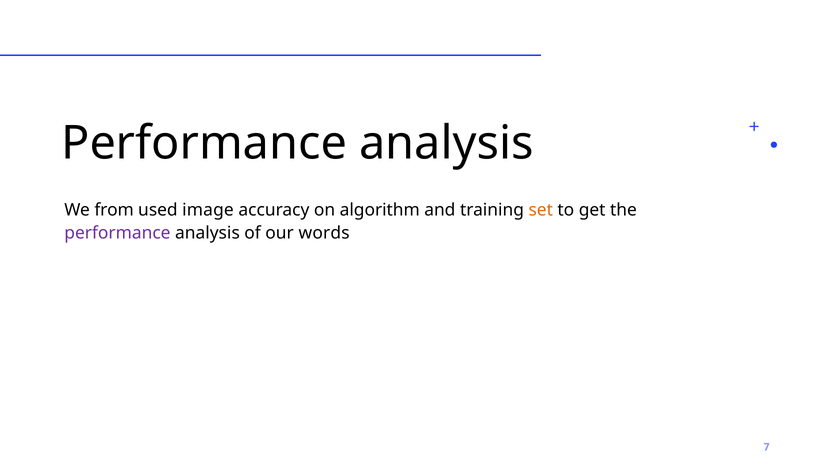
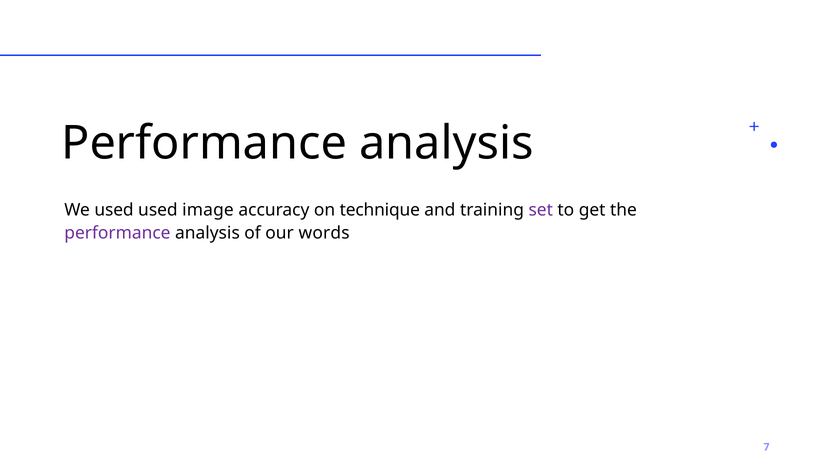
We from: from -> used (114, 210)
algorithm: algorithm -> technique (380, 210)
set colour: orange -> purple (541, 210)
